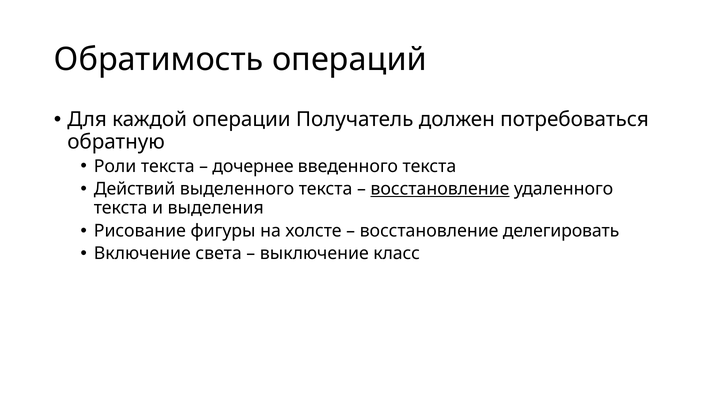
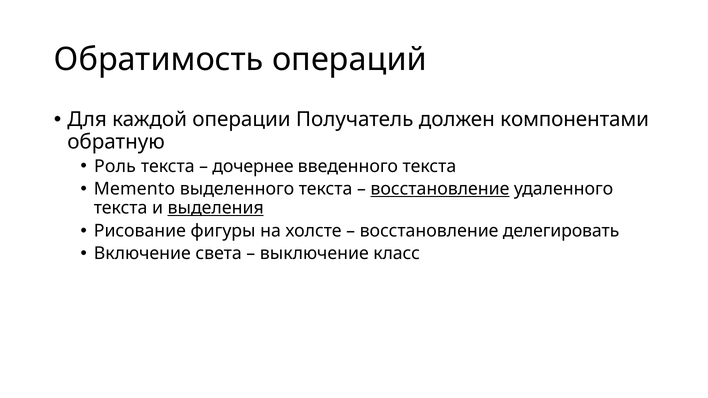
потребоваться: потребоваться -> компонентами (575, 120)
Роли: Роли -> Роль (115, 166)
Действий: Действий -> Memento (134, 189)
выделения underline: none -> present (216, 208)
